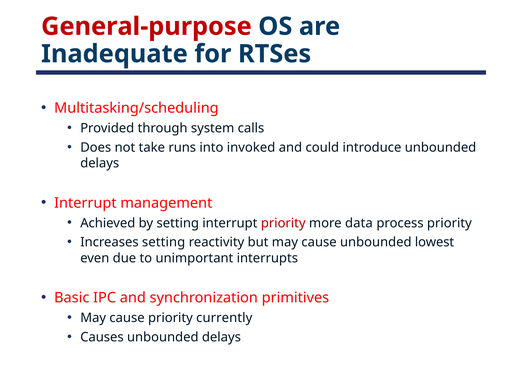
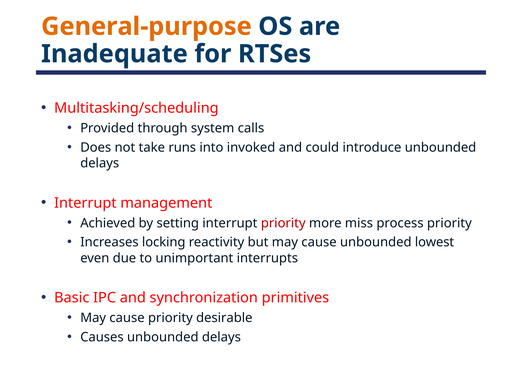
General-purpose colour: red -> orange (146, 26)
data: data -> miss (359, 223)
Increases setting: setting -> locking (164, 242)
currently: currently -> desirable (224, 317)
